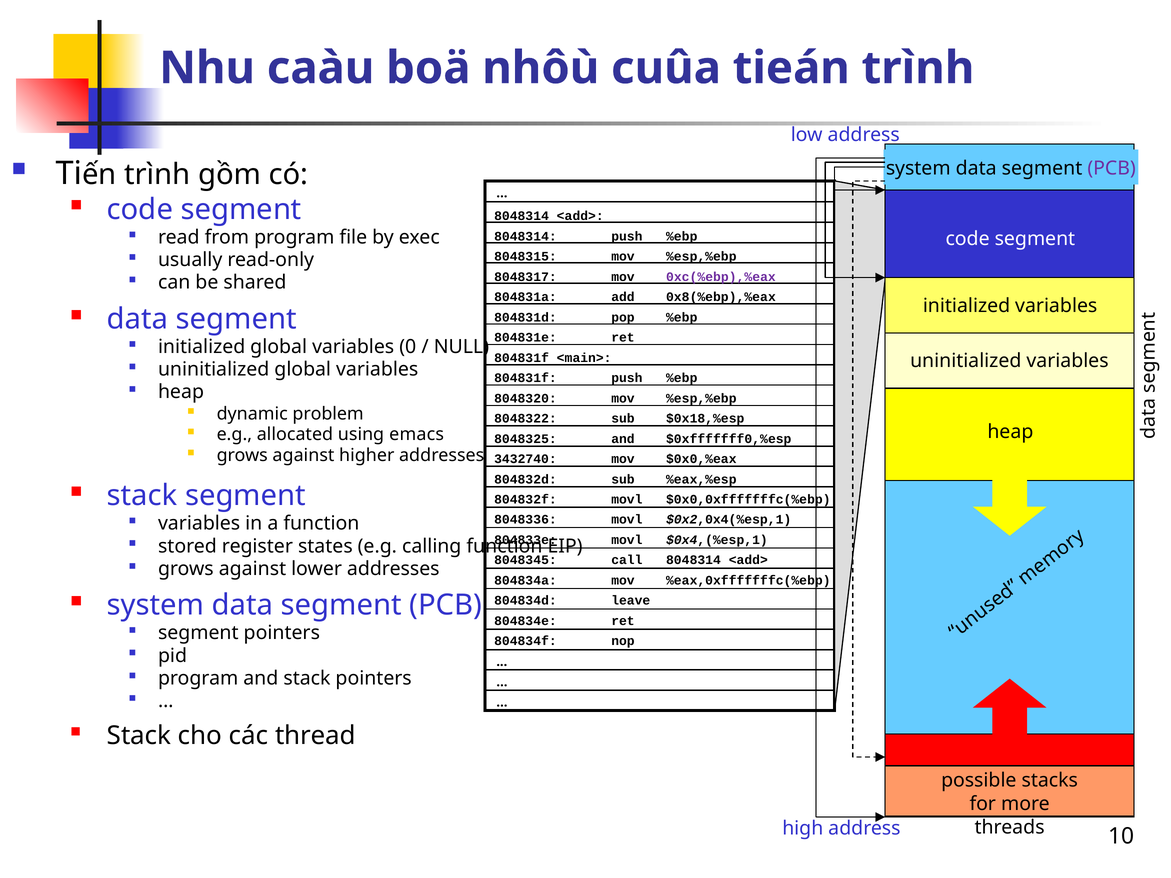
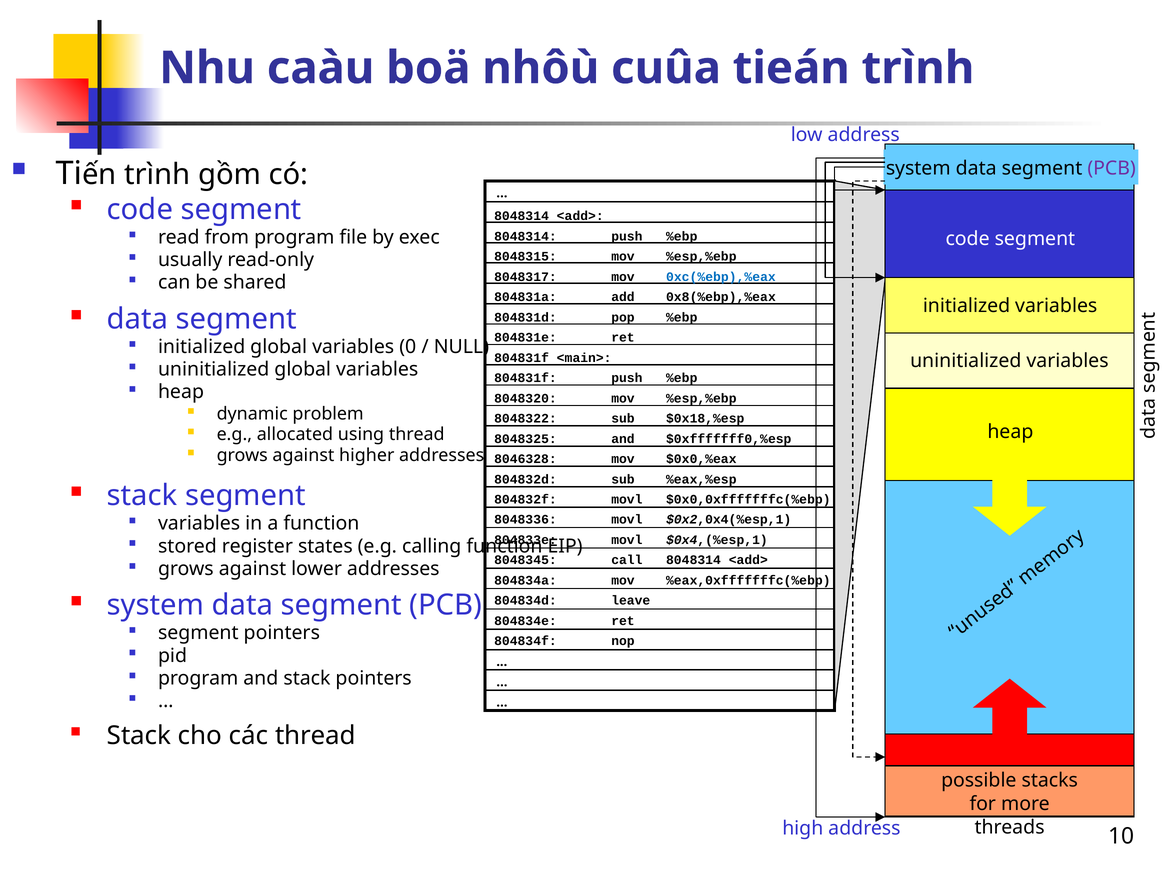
0xc(%ebp),%eax colour: purple -> blue (721, 277)
using emacs: emacs -> thread (417, 435)
3432740: 3432740 -> 8046328 (525, 459)
